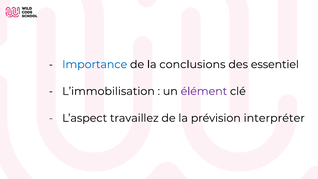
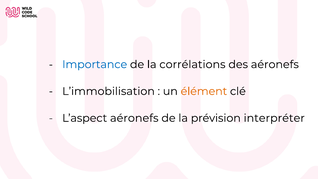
conclusions: conclusions -> corrélations (192, 64)
des essentiel: essentiel -> aéronefs (275, 64)
élément colour: purple -> orange (204, 91)
L’aspect travaillez: travaillez -> aéronefs (134, 118)
